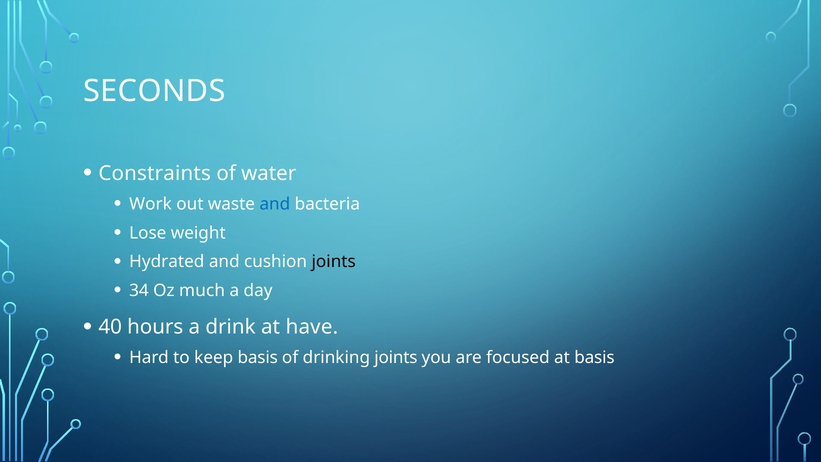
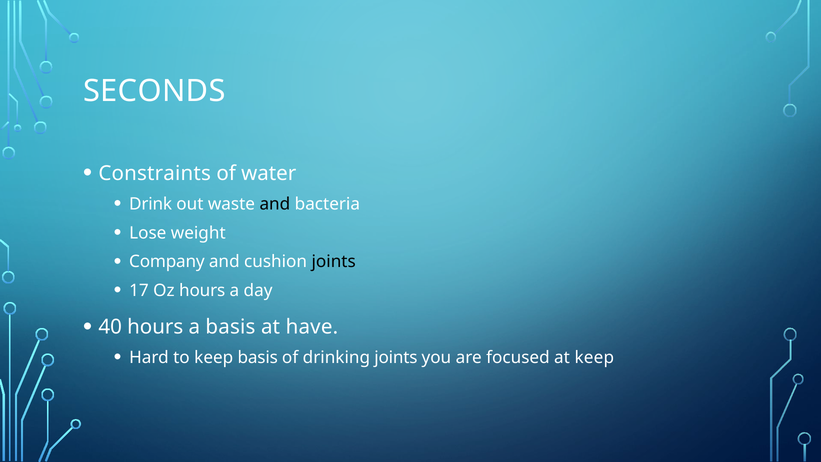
Work: Work -> Drink (151, 204)
and colour: blue -> black (275, 204)
Hydrated: Hydrated -> Company (167, 262)
34: 34 -> 17 (139, 291)
Oz much: much -> hours (202, 291)
a drink: drink -> basis (230, 327)
at basis: basis -> keep (594, 358)
